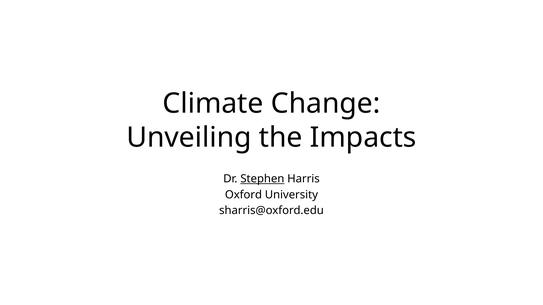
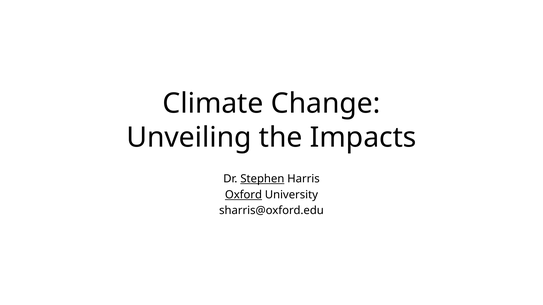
Oxford underline: none -> present (243, 195)
